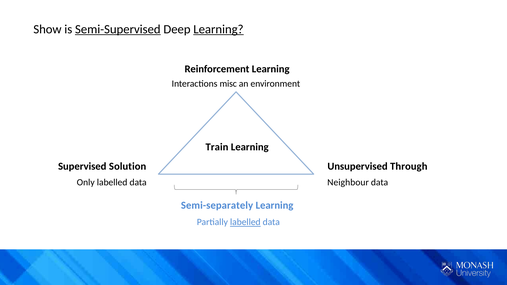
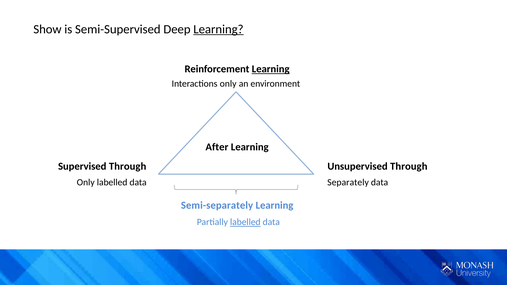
Semi-Supervised underline: present -> none (118, 29)
Learning underline: none -> present (271, 69)
Interactions misc: misc -> only (228, 84)
Train: Train -> After (217, 147)
Supervised Solution: Solution -> Through (128, 167)
Neighbour: Neighbour -> Separately (348, 183)
